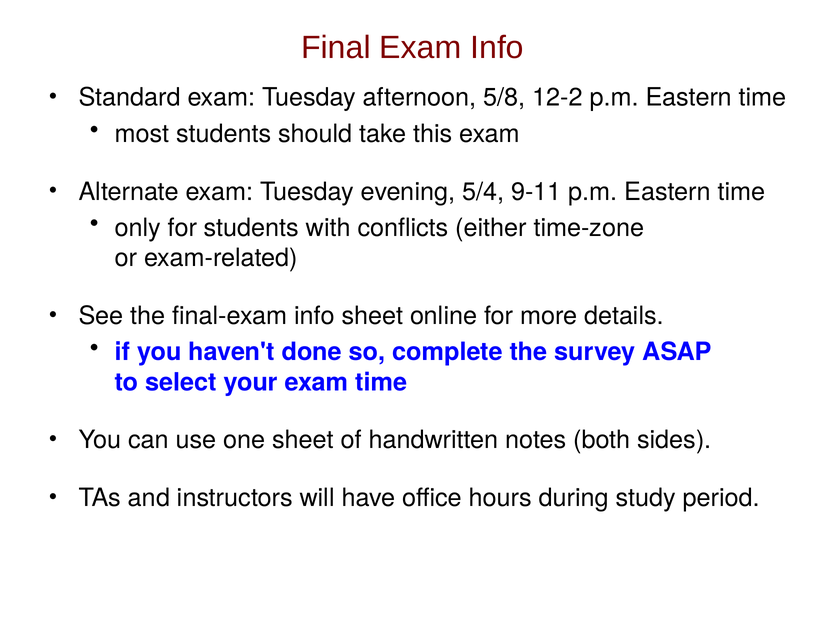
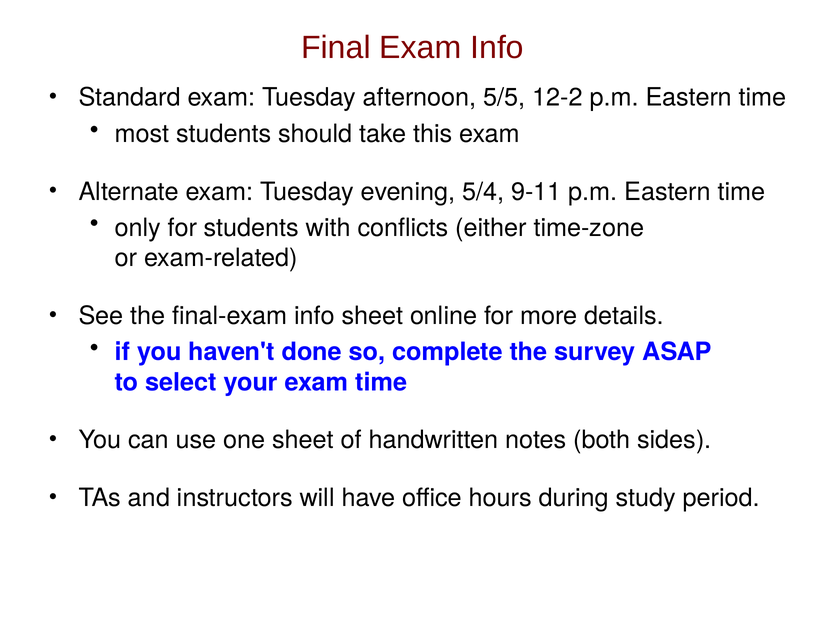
5/8: 5/8 -> 5/5 (504, 97)
